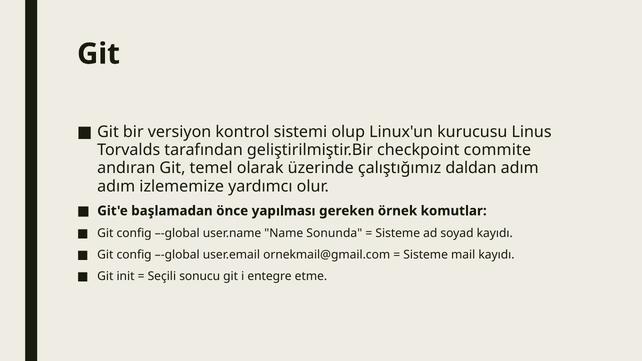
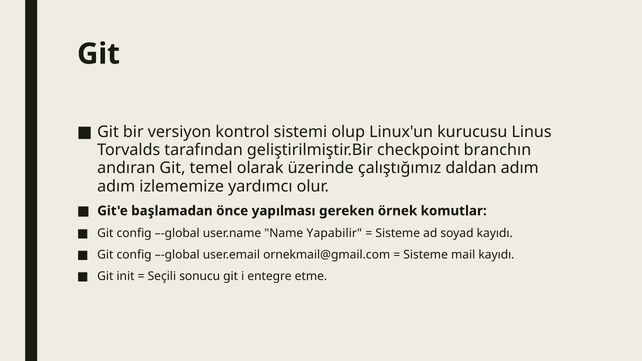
commite: commite -> branchın (497, 150)
Sonunda: Sonunda -> Yapabilir (334, 233)
